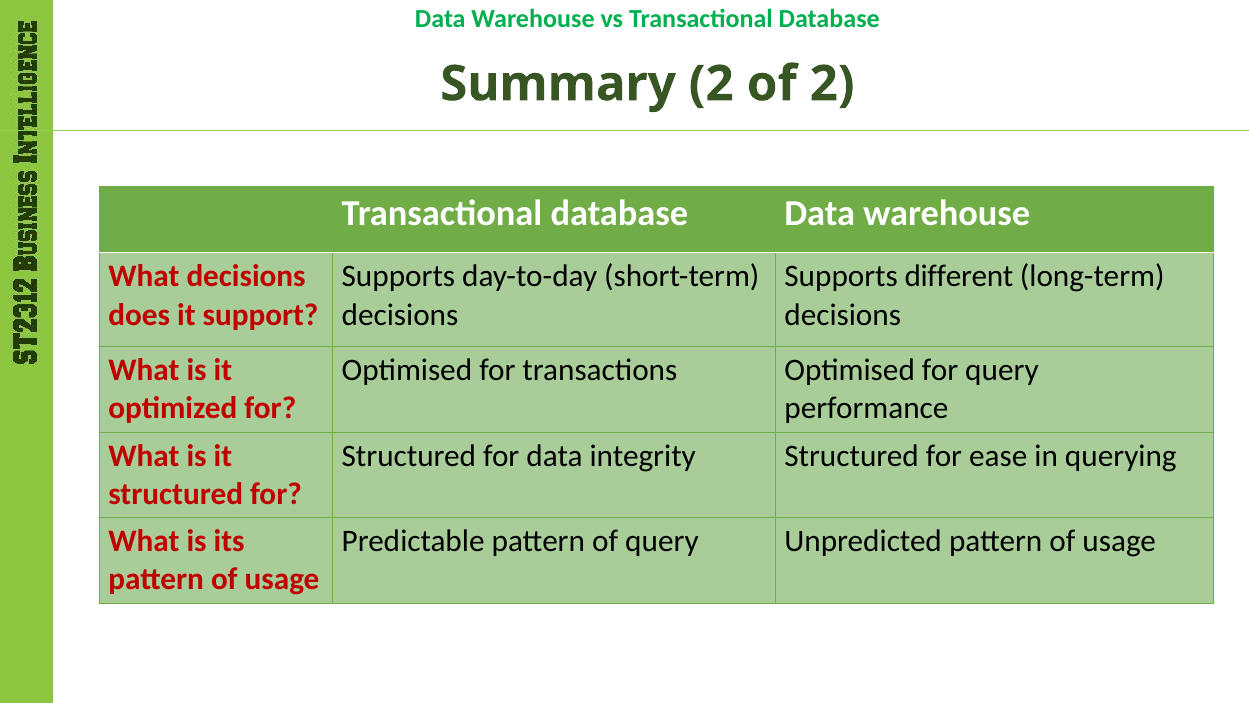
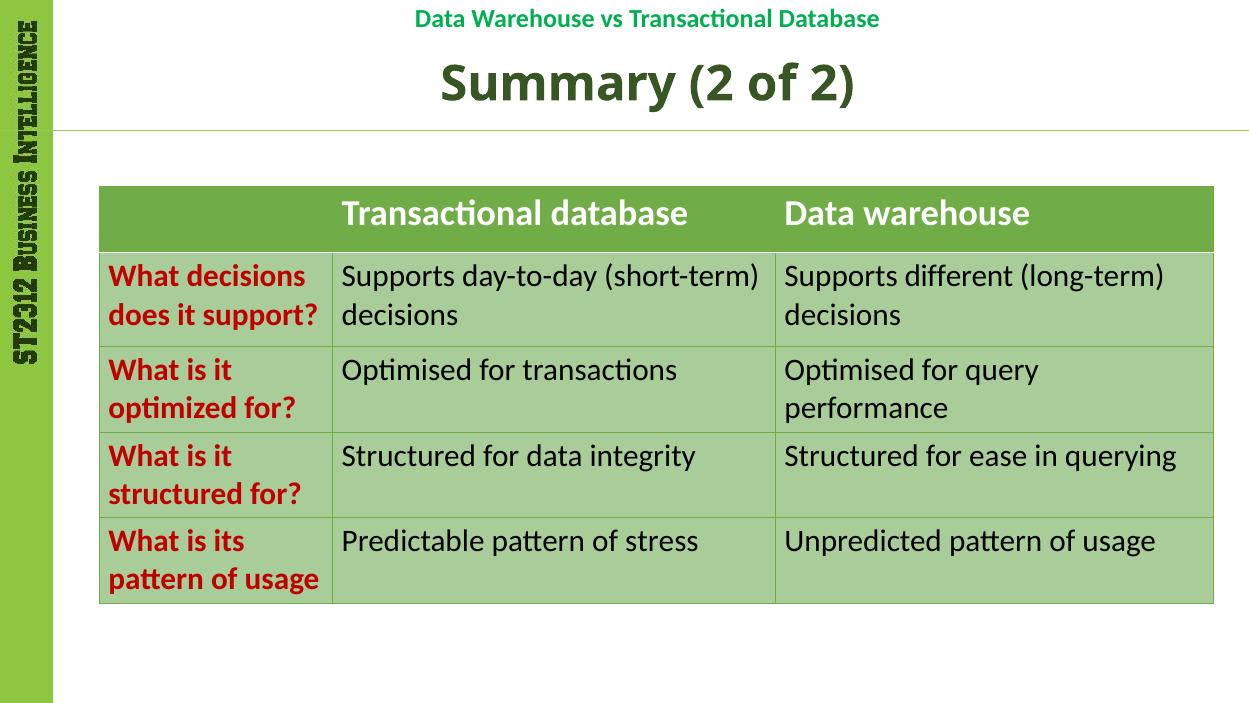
of query: query -> stress (662, 541)
